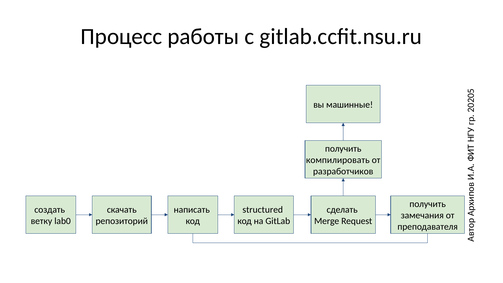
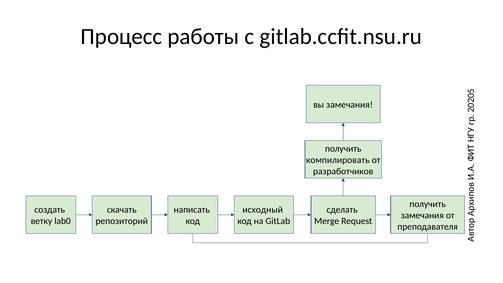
вы машинные: машинные -> замечания (350, 105)
structured: structured -> исходный (263, 210)
